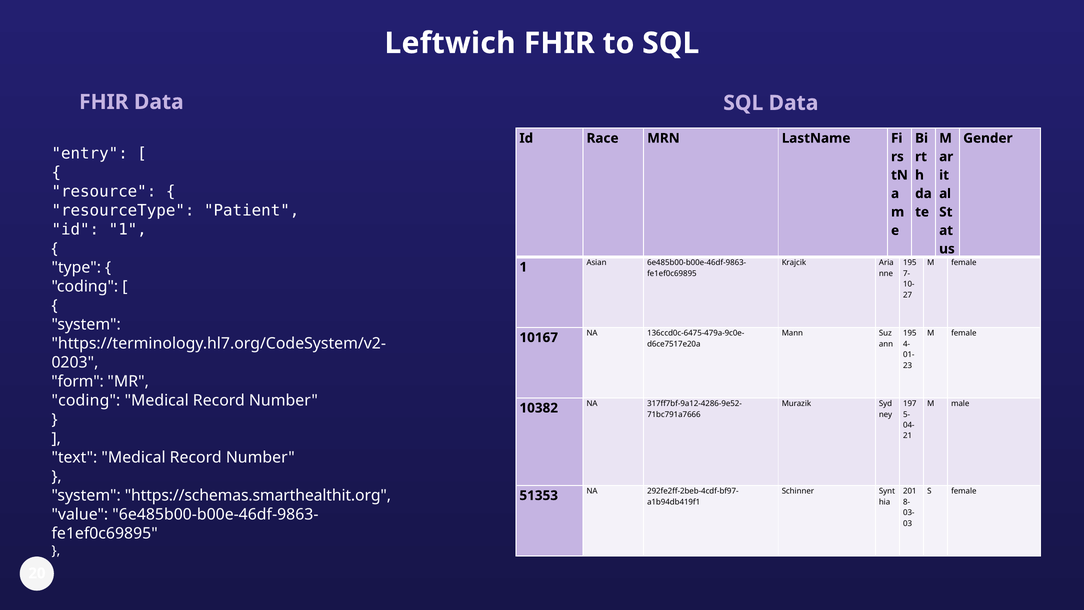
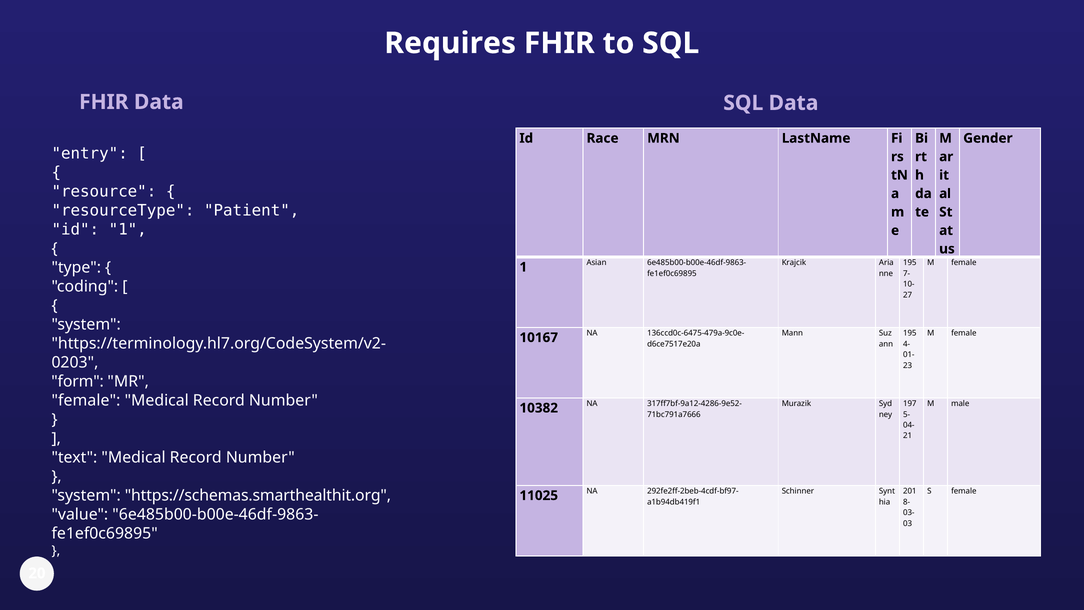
Leftwich: Leftwich -> Requires (450, 43)
coding: coding -> female (86, 400)
51353: 51353 -> 11025 (539, 495)
